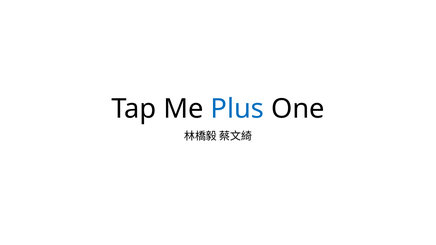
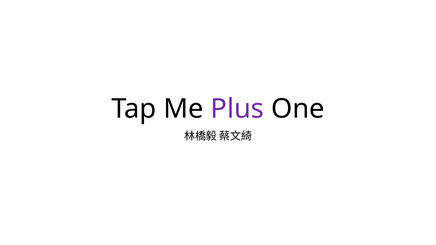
Plus colour: blue -> purple (237, 109)
